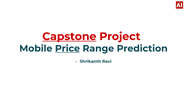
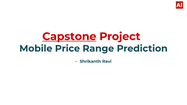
Price underline: present -> none (67, 49)
